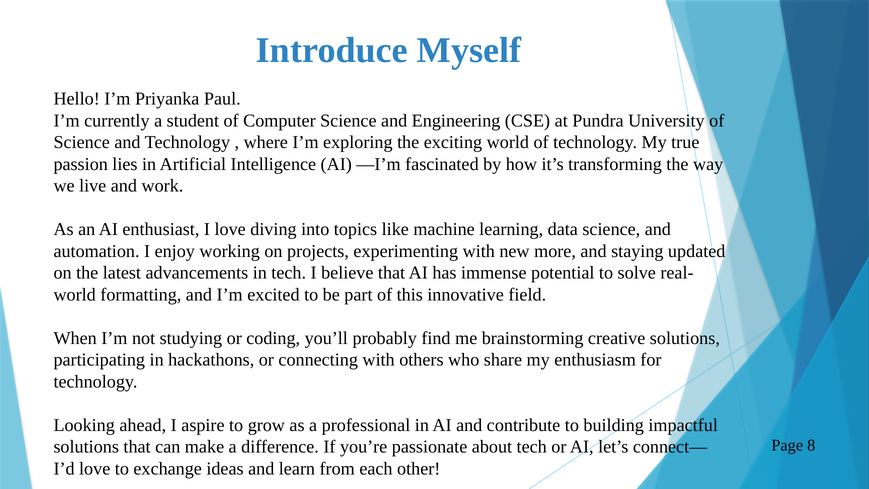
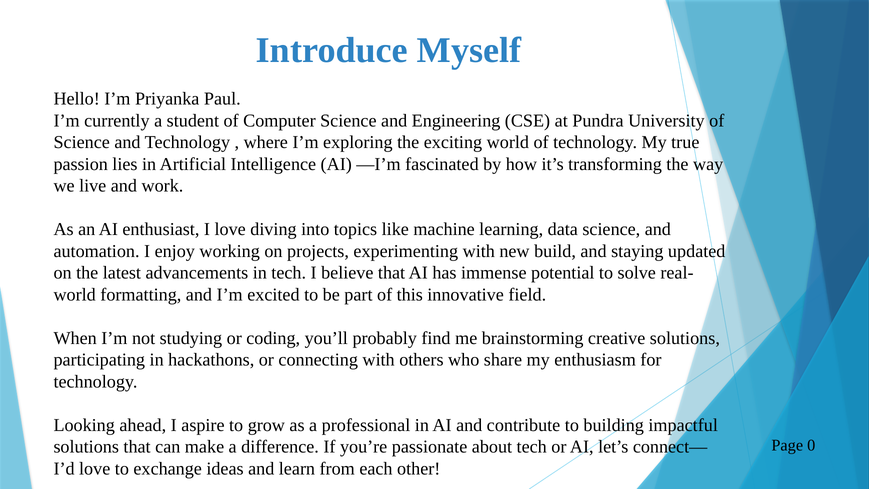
more: more -> build (555, 251)
8: 8 -> 0 (811, 445)
